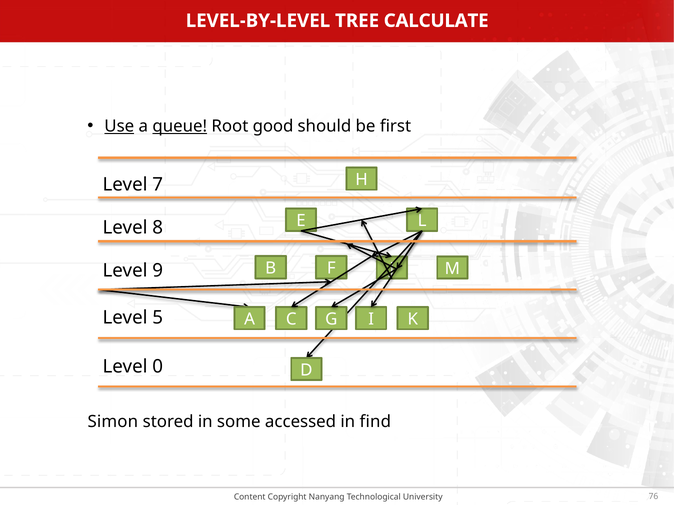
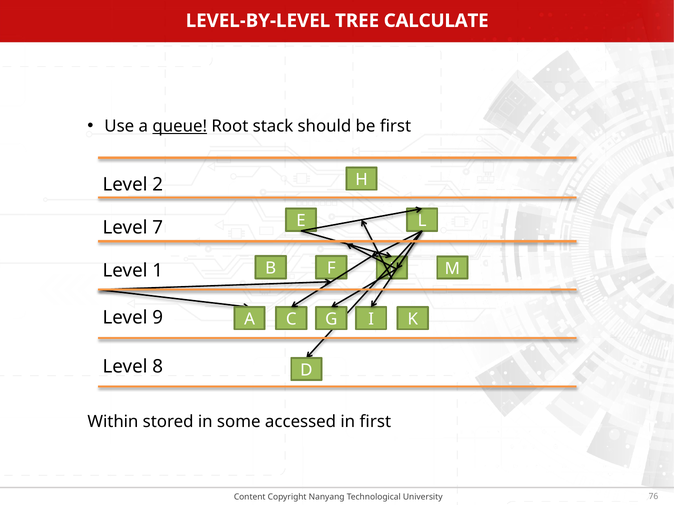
Use underline: present -> none (119, 126)
good: good -> stack (273, 126)
7: 7 -> 2 (158, 185)
8: 8 -> 7 (158, 228)
9: 9 -> 1 (158, 271)
5: 5 -> 9 (158, 318)
0: 0 -> 8 (158, 367)
Simon: Simon -> Within (113, 422)
in find: find -> first (375, 422)
